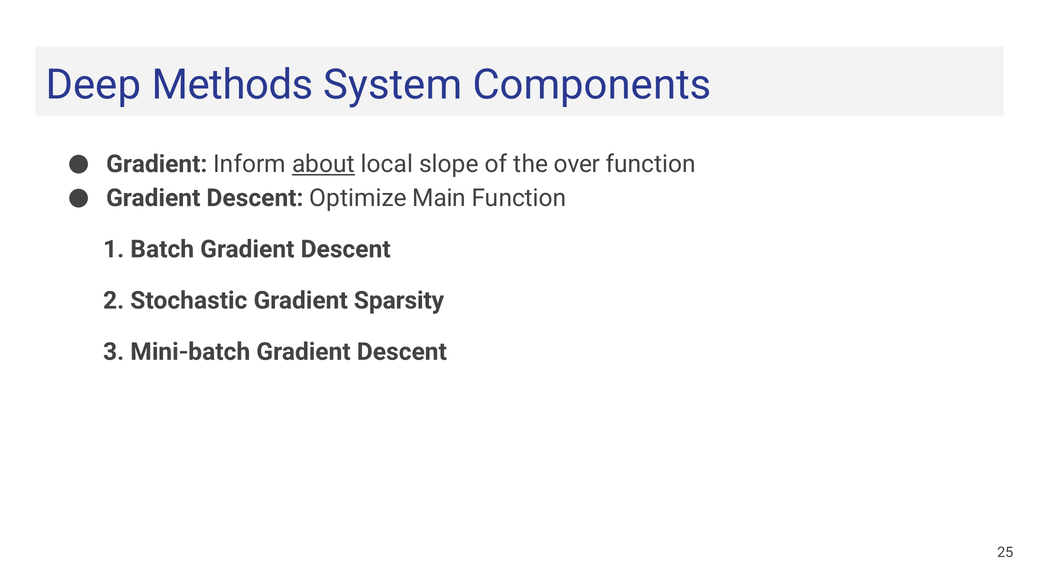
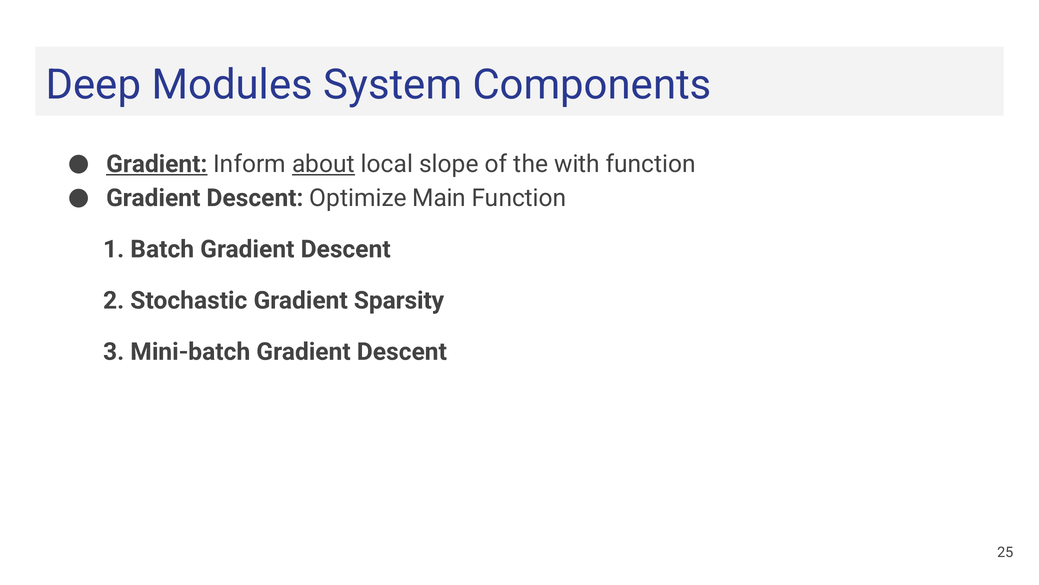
Methods: Methods -> Modules (232, 85)
Gradient underline: none -> present (157, 164)
over: over -> with (577, 164)
